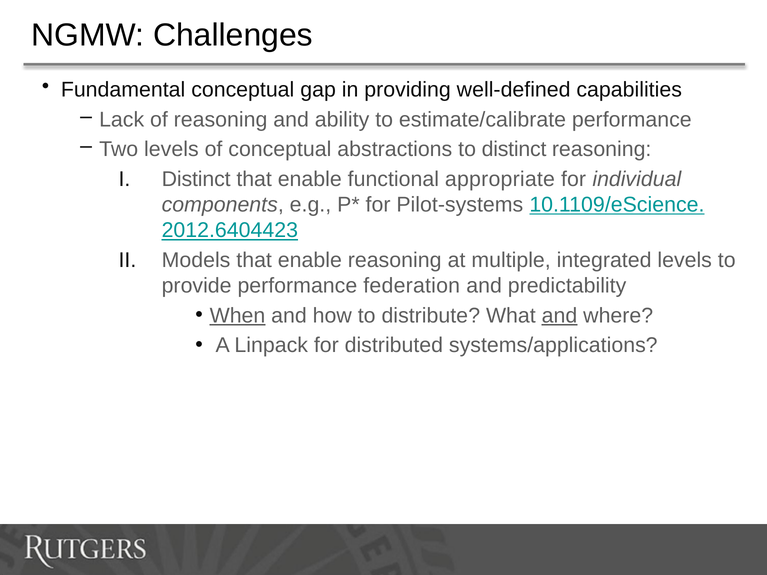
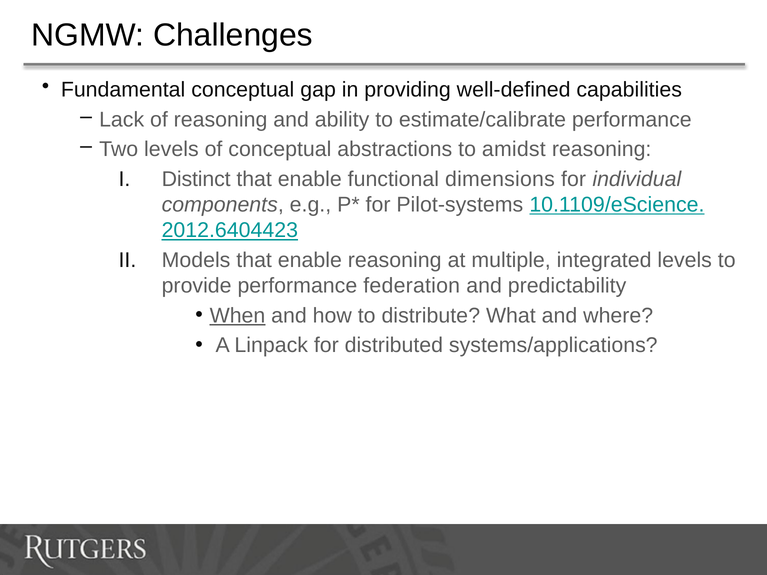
to distinct: distinct -> amidst (514, 149)
appropriate: appropriate -> dimensions (500, 179)
and underline: present -> none (560, 316)
